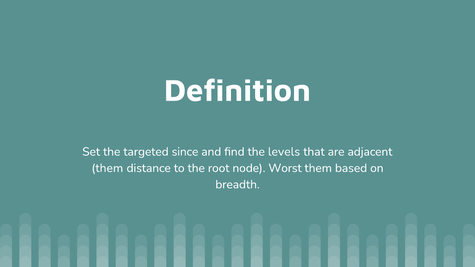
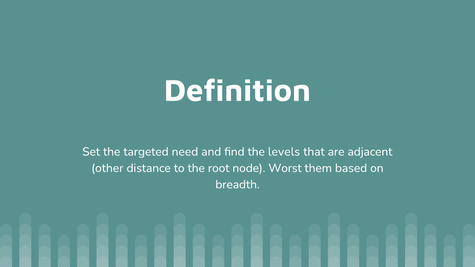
since: since -> need (185, 152)
them: them -> other (107, 168)
